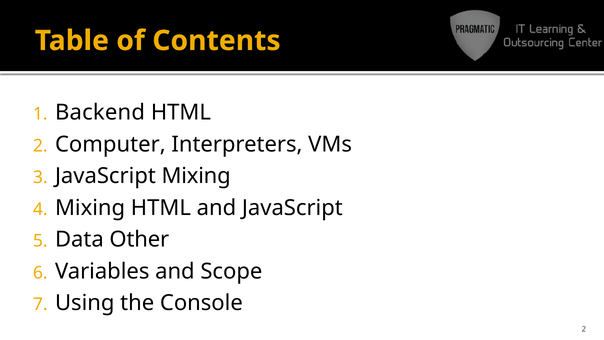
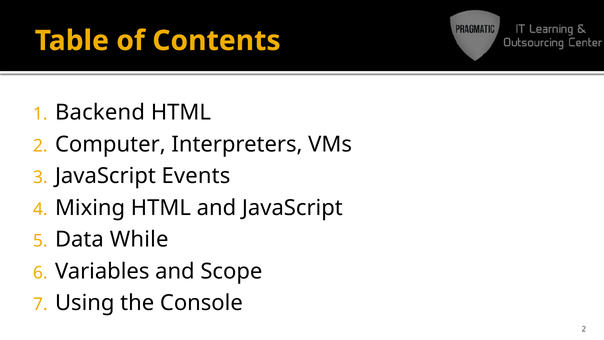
JavaScript Mixing: Mixing -> Events (196, 176)
Other: Other -> While (139, 239)
